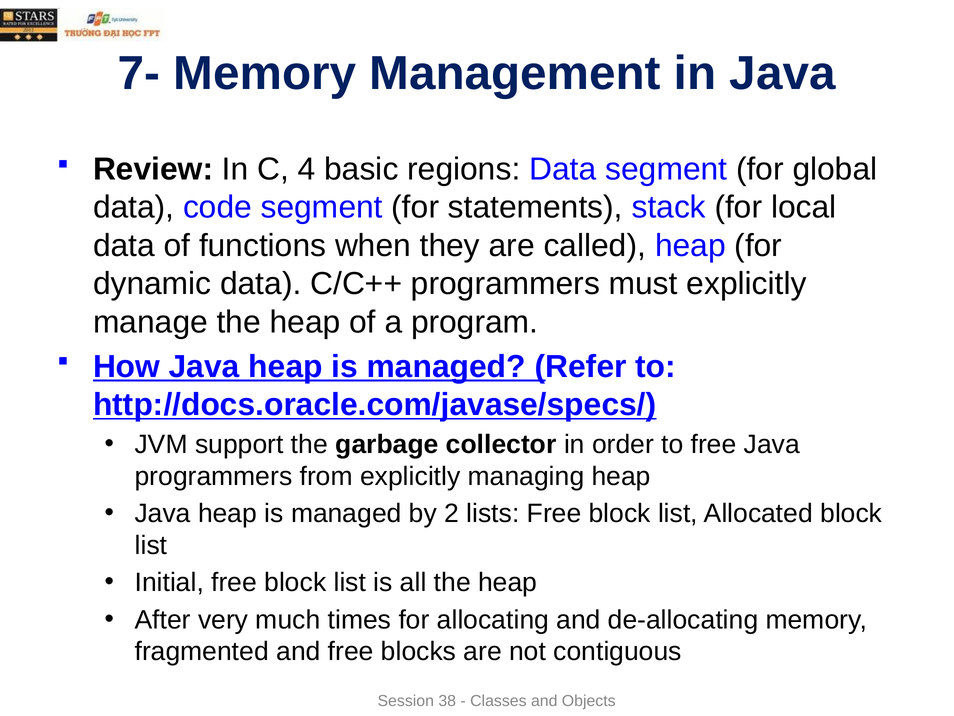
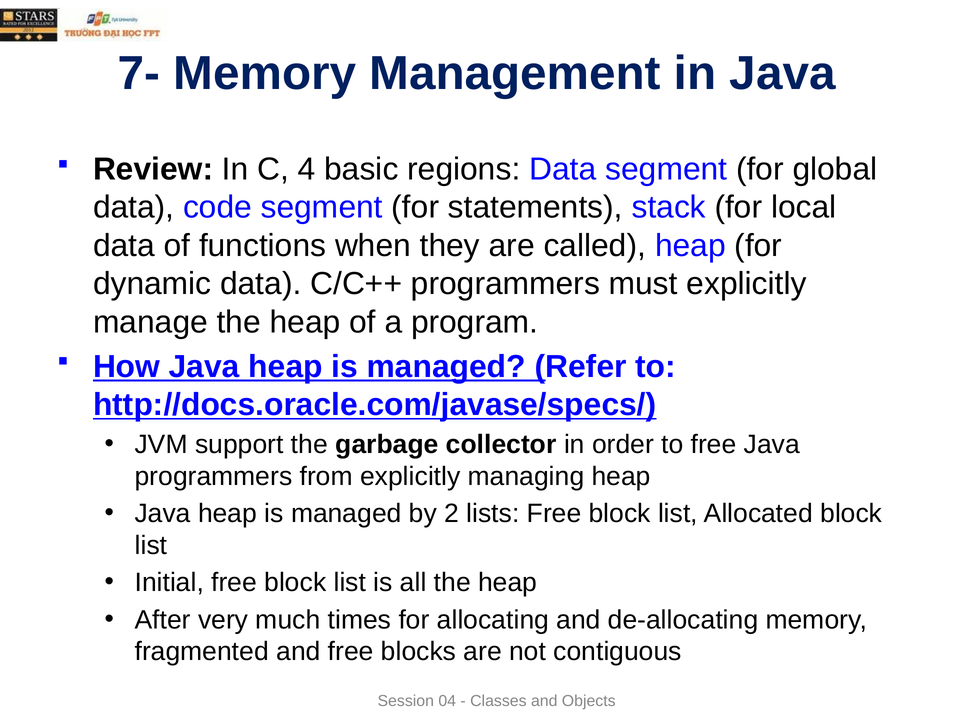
38: 38 -> 04 (447, 701)
